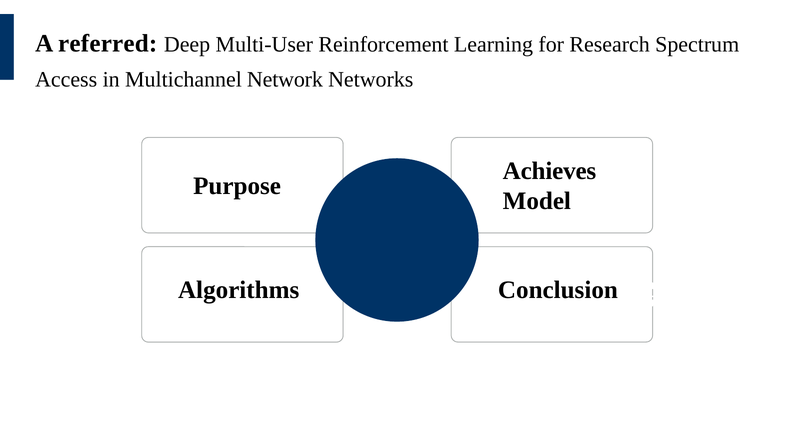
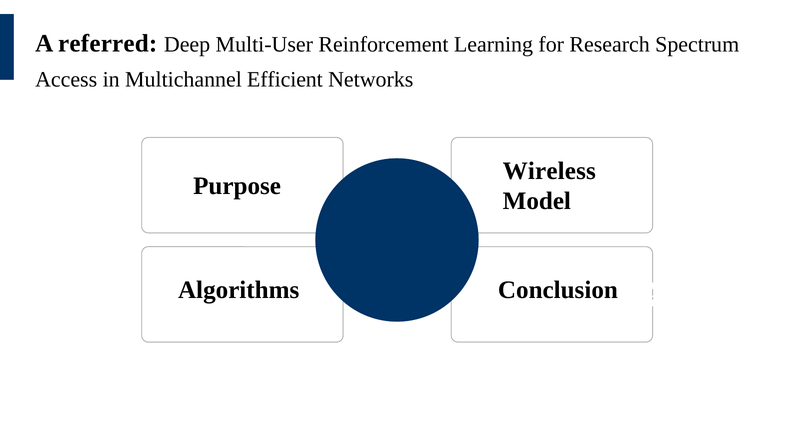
Network: Network -> Efficient (285, 79)
Achieves: Achieves -> Wireless (549, 171)
